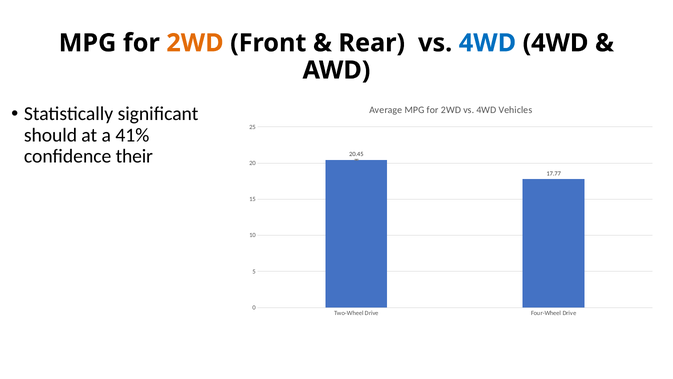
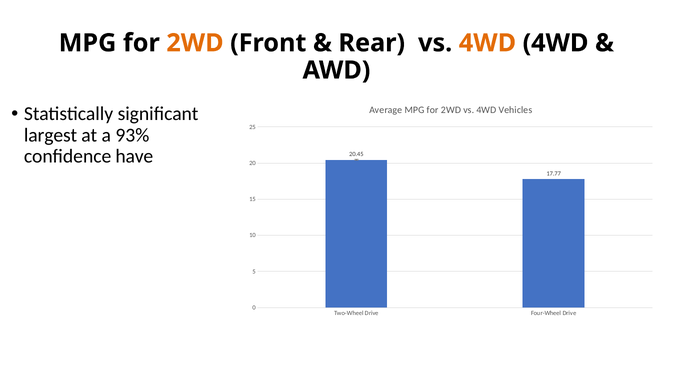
4WD colour: blue -> orange (487, 43)
should: should -> largest (51, 135)
41%: 41% -> 93% (132, 135)
their: their -> have (134, 156)
